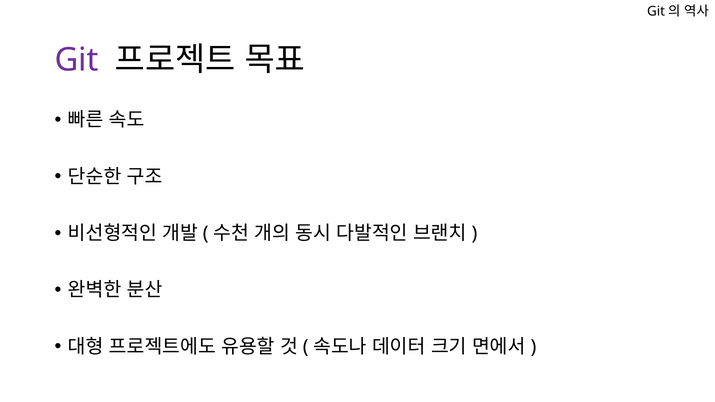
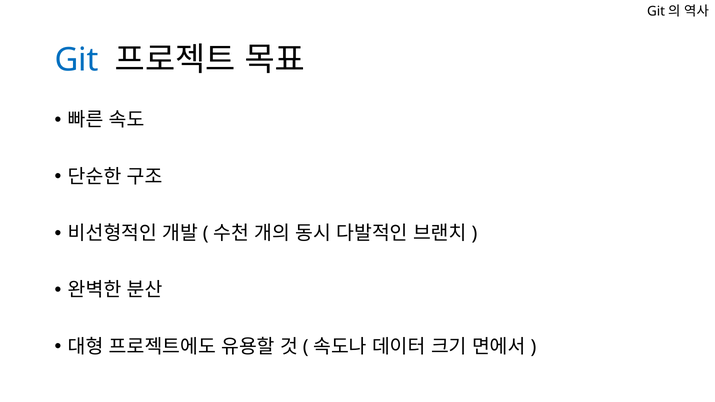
Git colour: purple -> blue (77, 60)
